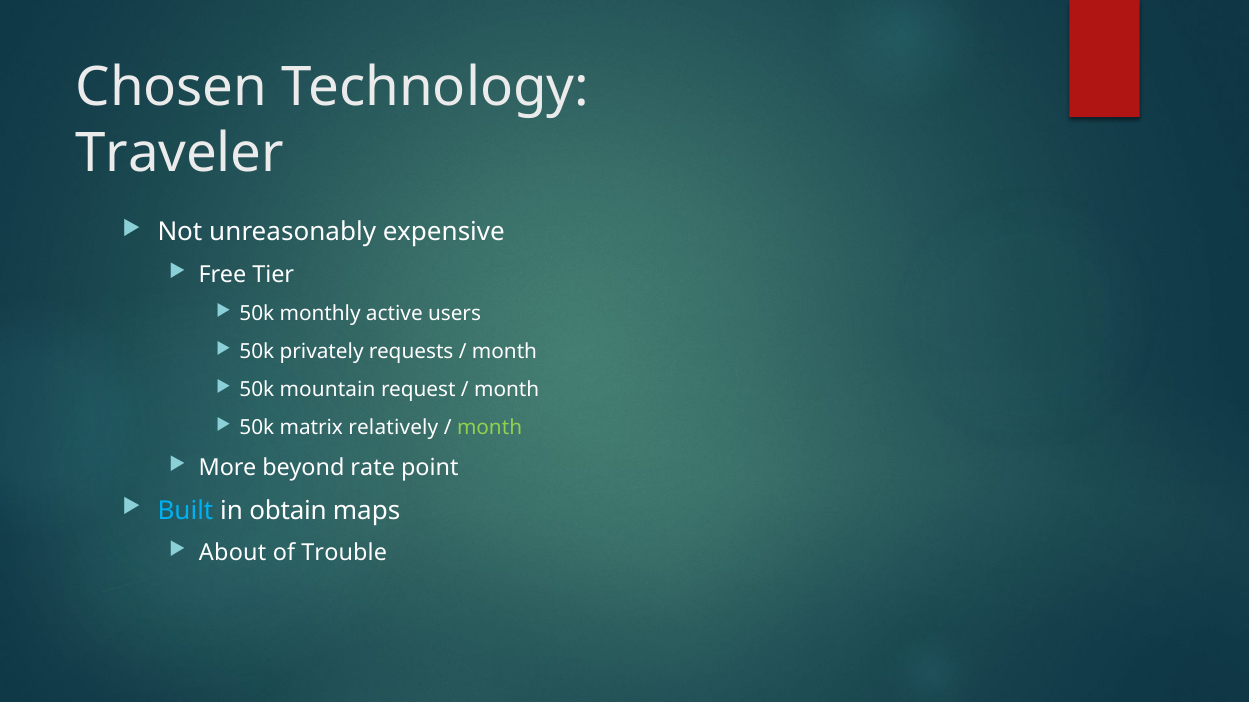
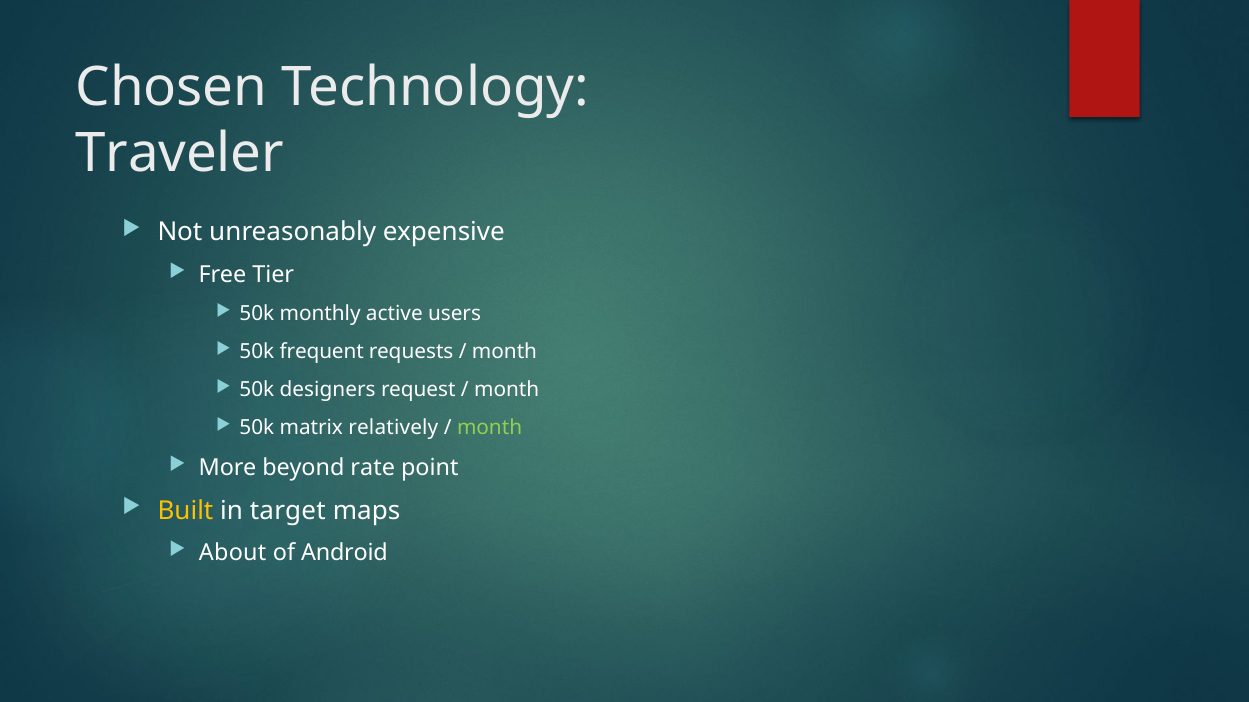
privately: privately -> frequent (322, 352)
mountain: mountain -> designers (328, 390)
Built colour: light blue -> yellow (185, 511)
obtain: obtain -> target (288, 511)
Trouble: Trouble -> Android (344, 553)
